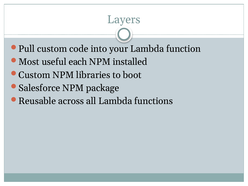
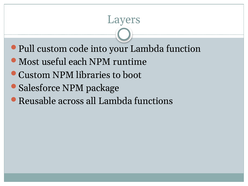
installed: installed -> runtime (130, 62)
